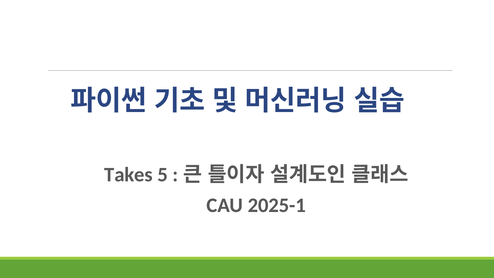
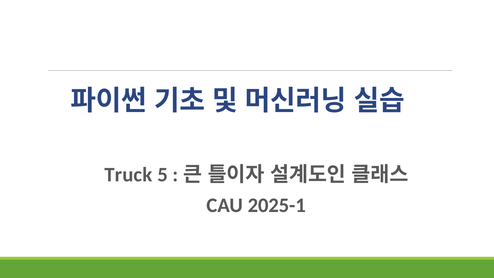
Takes: Takes -> Truck (128, 175)
